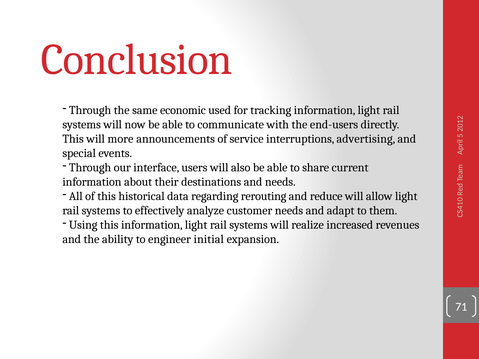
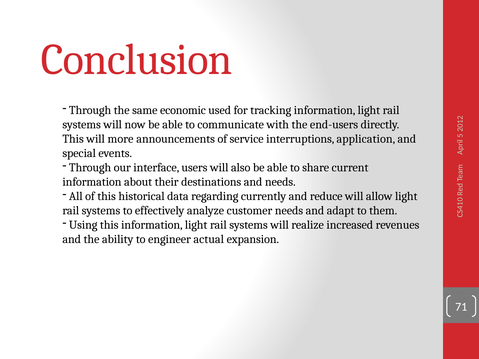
advertising: advertising -> application (366, 139)
rerouting: rerouting -> currently (264, 196)
initial: initial -> actual (209, 239)
